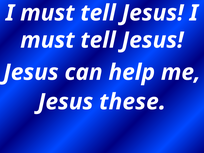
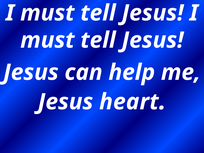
these: these -> heart (129, 102)
